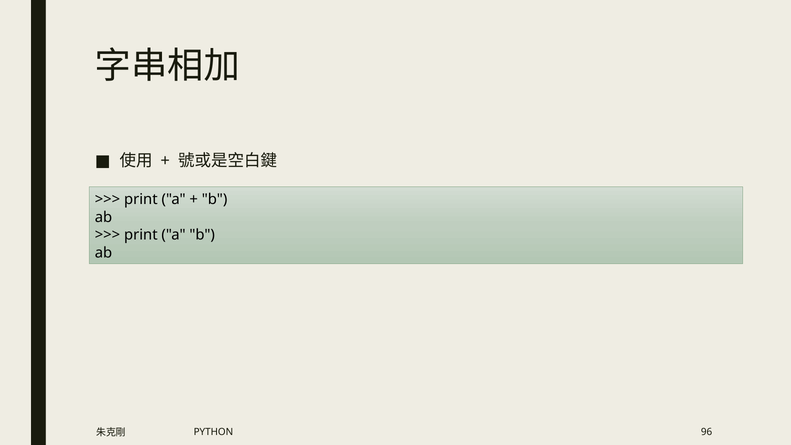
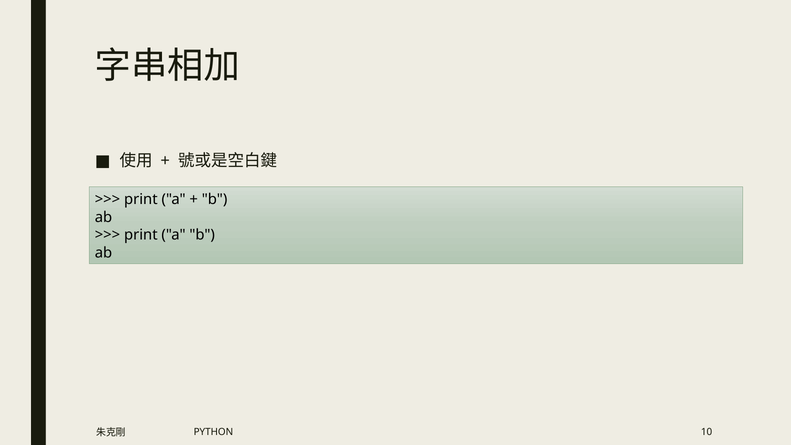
96: 96 -> 10 (707, 432)
